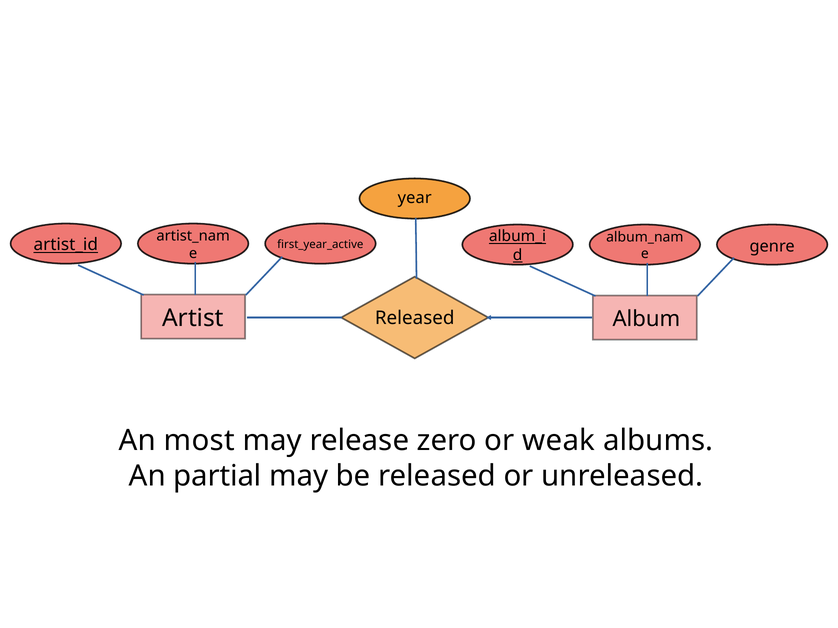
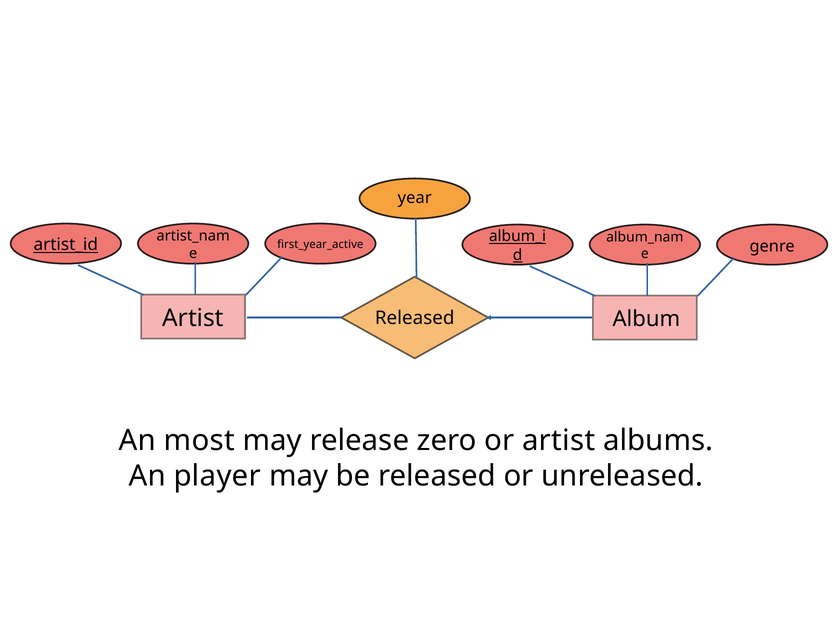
or weak: weak -> artist (559, 441)
partial: partial -> player (217, 476)
